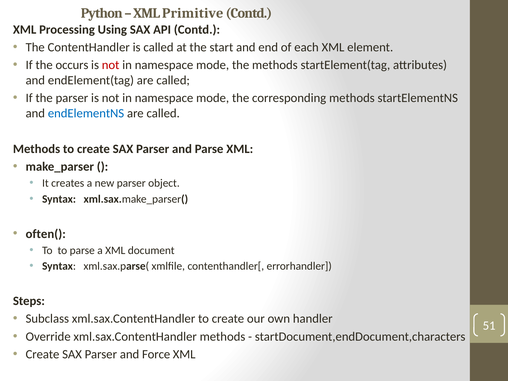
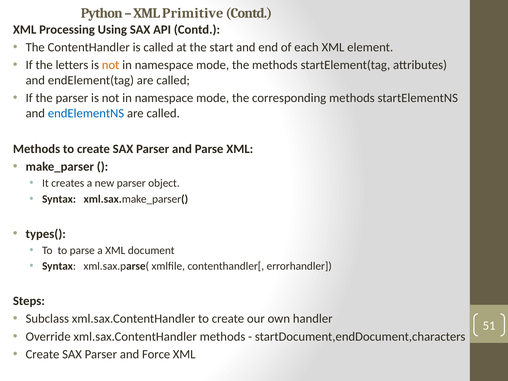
occurs: occurs -> letters (72, 65)
not colour: red -> orange (111, 65)
often(: often( -> types( (46, 234)
